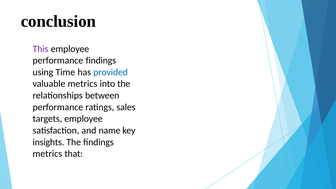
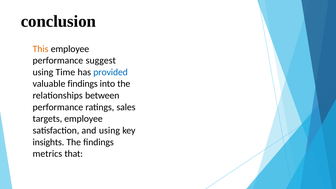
This colour: purple -> orange (41, 49)
performance findings: findings -> suggest (101, 61)
valuable metrics: metrics -> findings (83, 84)
and name: name -> using (109, 130)
